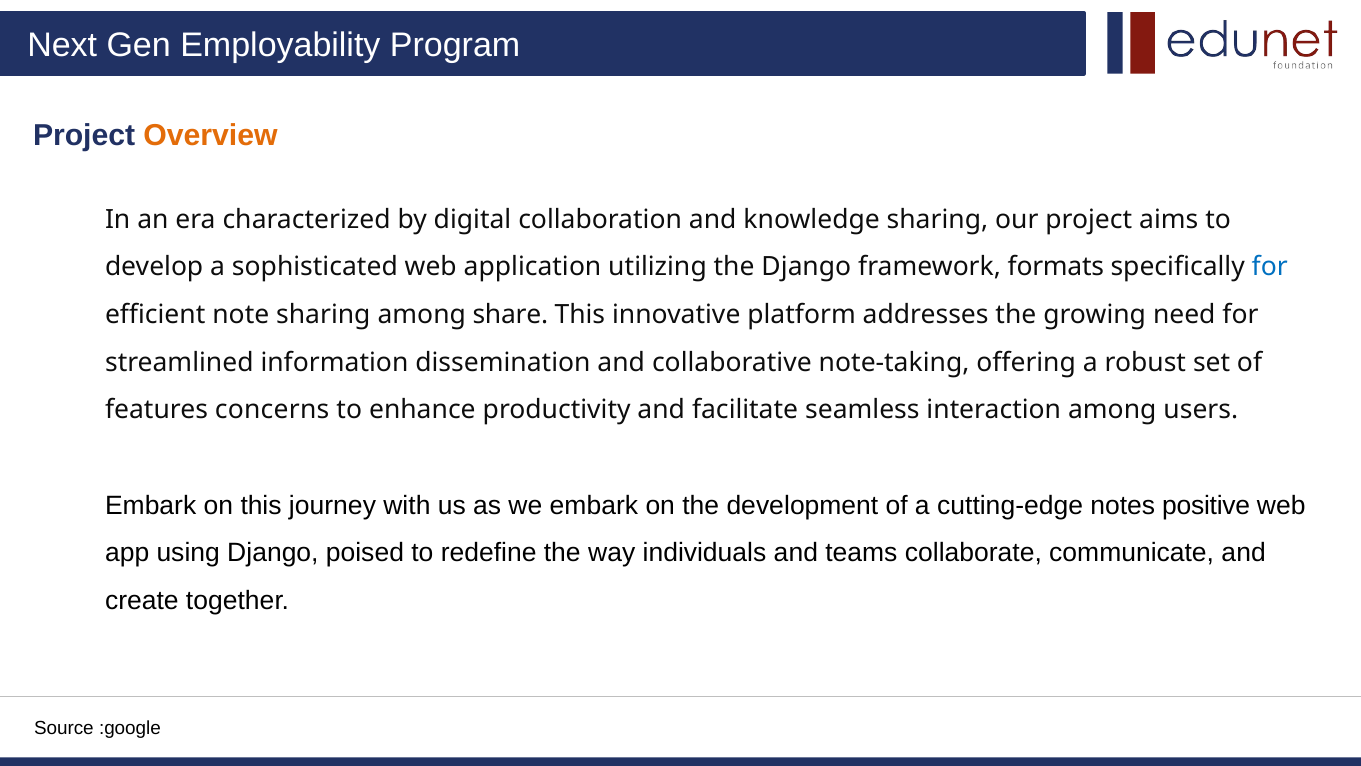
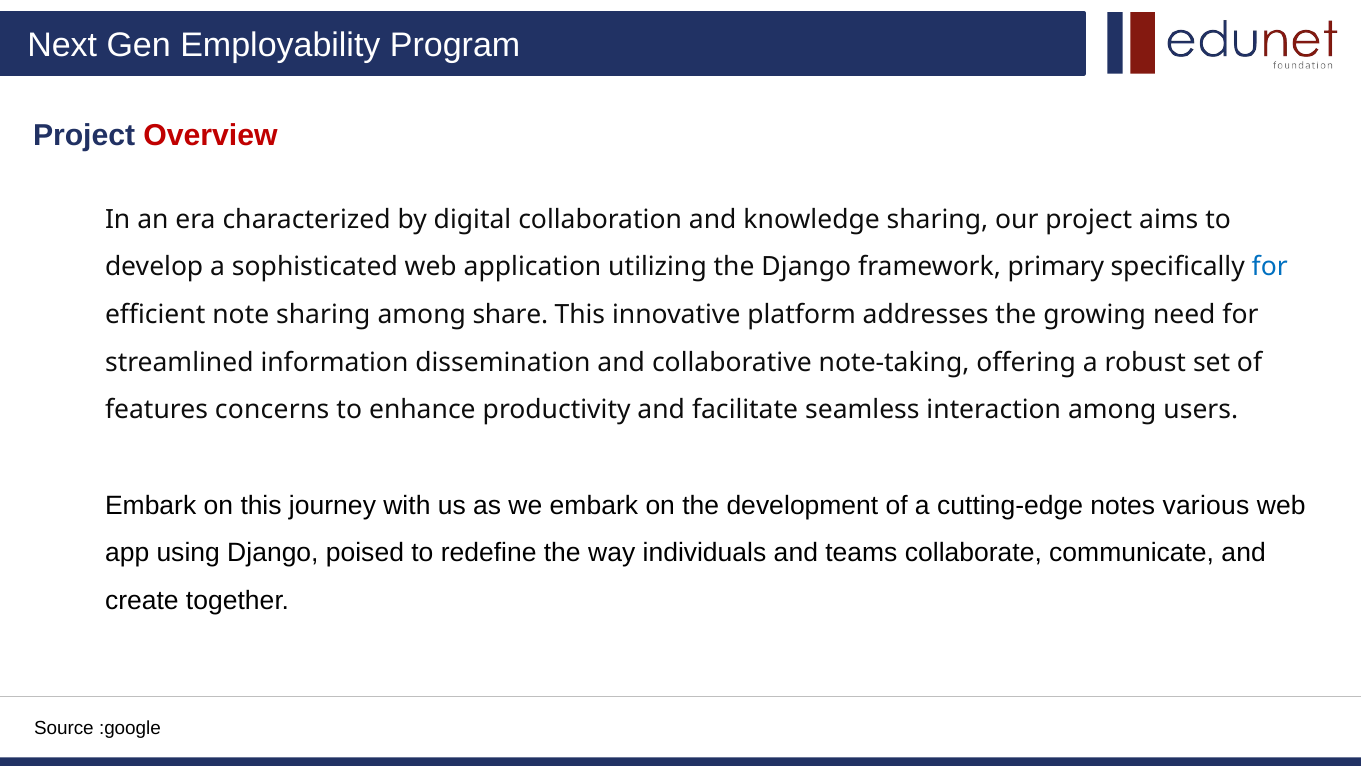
Overview colour: orange -> red (211, 135)
formats: formats -> primary (1056, 267)
positive: positive -> various (1206, 505)
